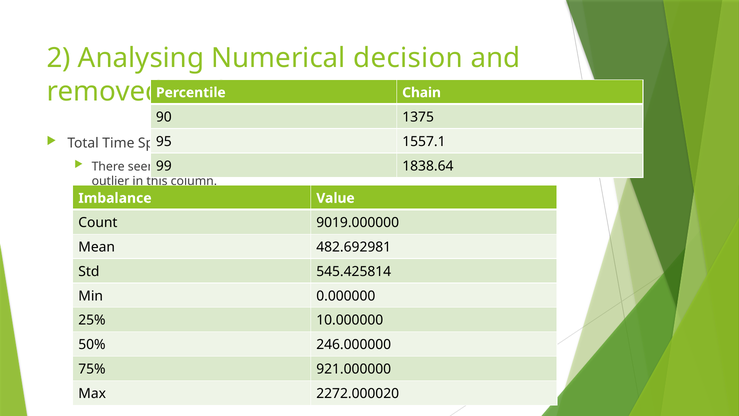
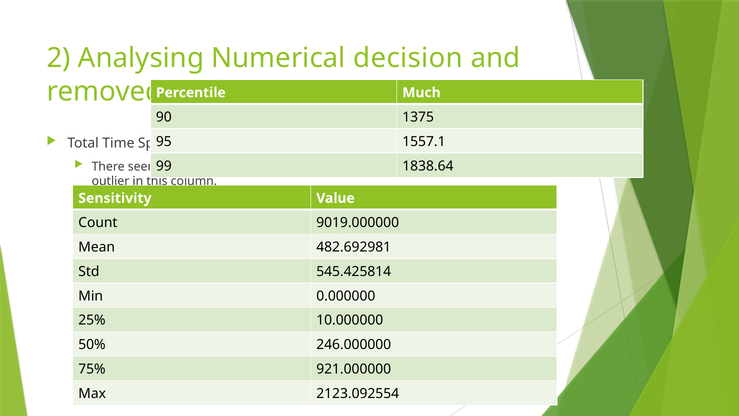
Chain: Chain -> Much (421, 93)
Imbalance: Imbalance -> Sensitivity (115, 198)
2272.000020: 2272.000020 -> 2123.092554 (358, 393)
